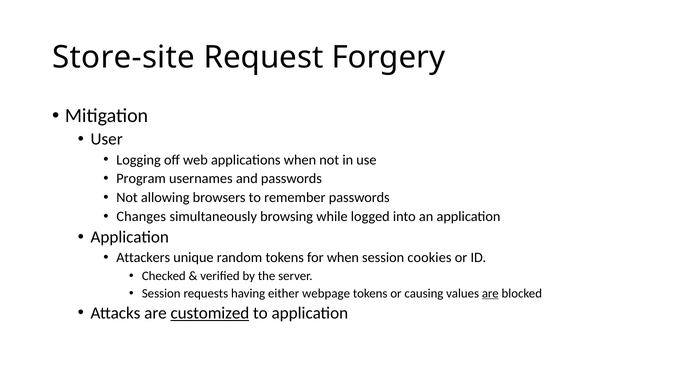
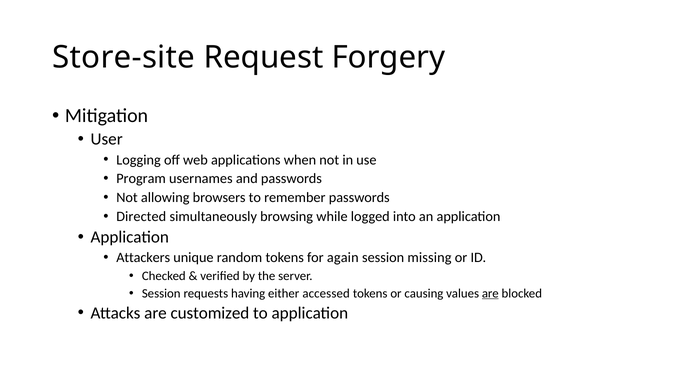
Changes: Changes -> Directed (141, 217)
for when: when -> again (343, 258)
cookies: cookies -> missing (429, 258)
webpage: webpage -> accessed (326, 293)
customized underline: present -> none (210, 313)
